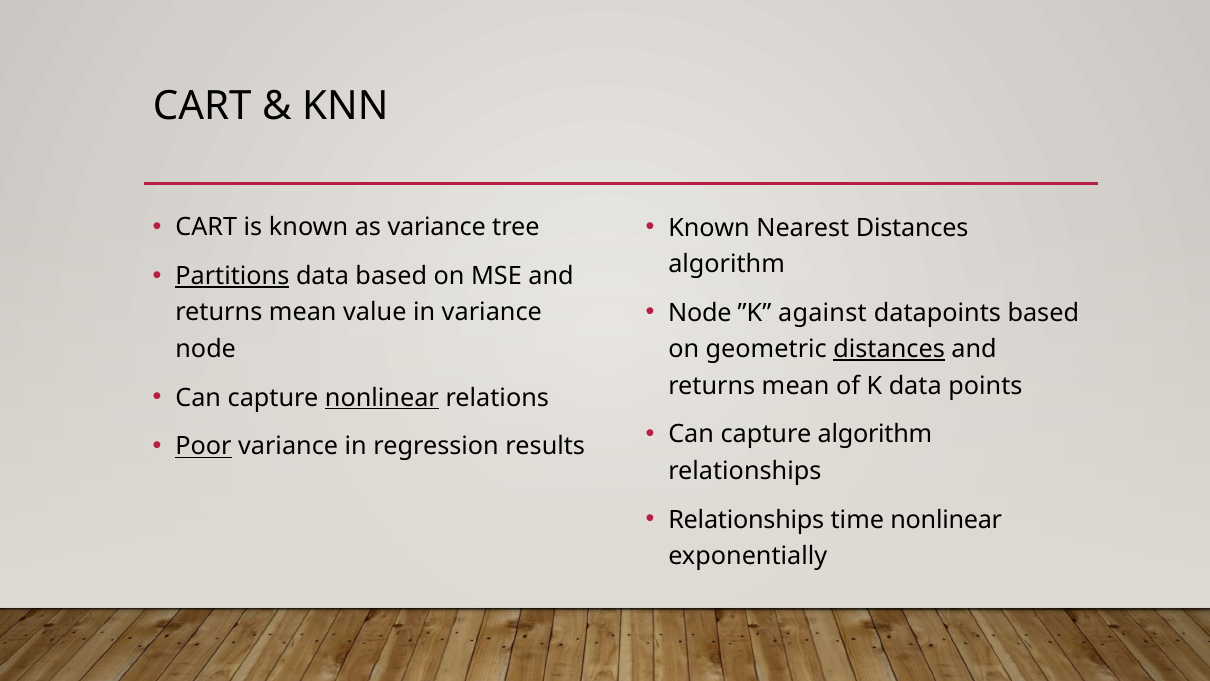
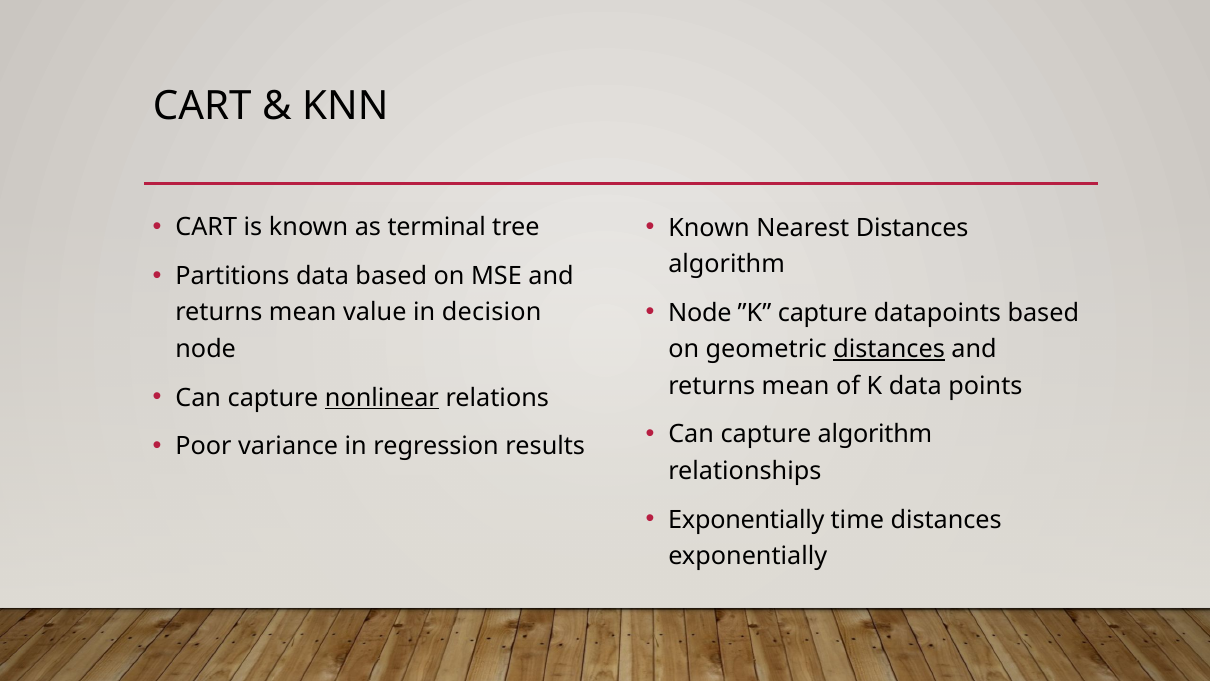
as variance: variance -> terminal (437, 227)
Partitions underline: present -> none (232, 276)
”K against: against -> capture (823, 313)
in variance: variance -> decision (492, 312)
Poor underline: present -> none (204, 446)
Relationships: Relationships -> Exponentially (746, 520)
time nonlinear: nonlinear -> distances (946, 520)
